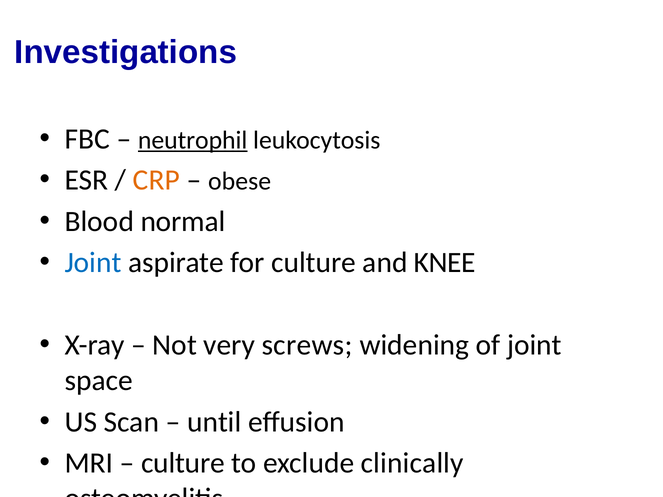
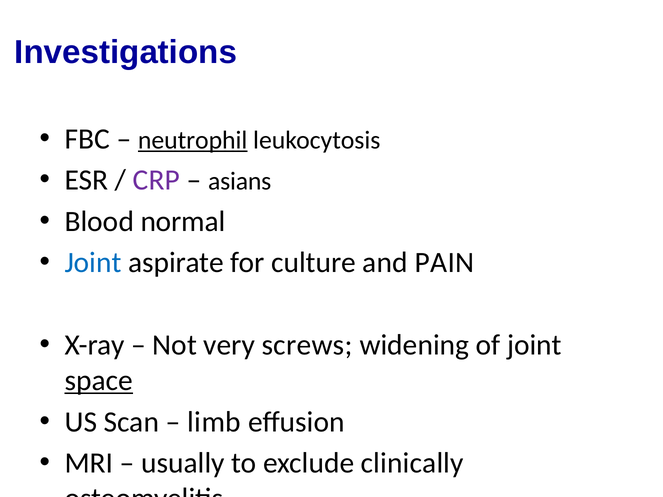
CRP colour: orange -> purple (156, 180)
obese: obese -> asians (240, 182)
KNEE: KNEE -> PAIN (444, 263)
space underline: none -> present (99, 381)
until: until -> limb (214, 422)
culture: culture -> usually (183, 463)
